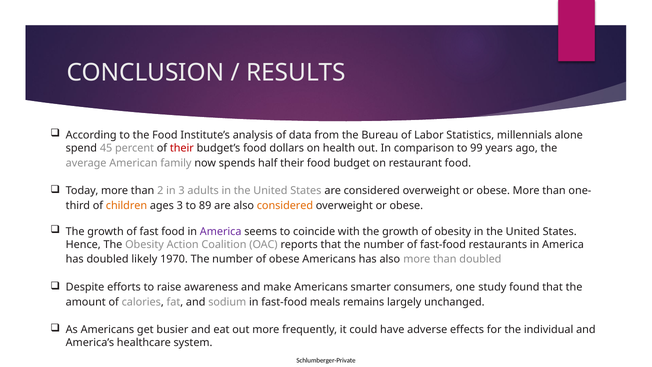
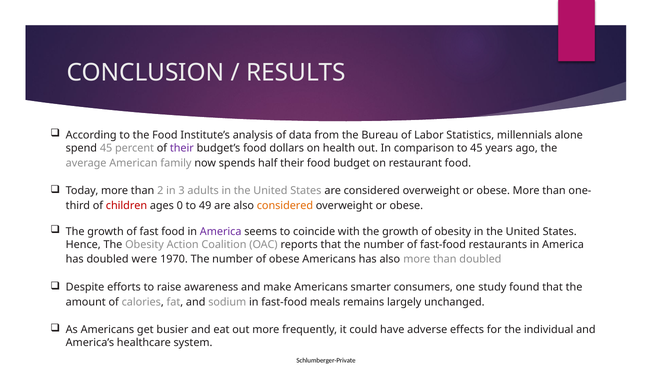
their colour: red -> purple (182, 148)
to 99: 99 -> 45 (476, 148)
children colour: orange -> red (126, 205)
ages 3: 3 -> 0 (180, 205)
89: 89 -> 49 (205, 205)
likely: likely -> were (144, 259)
